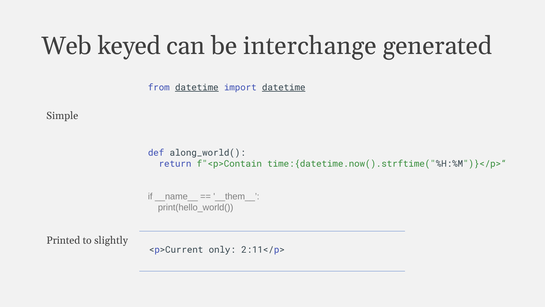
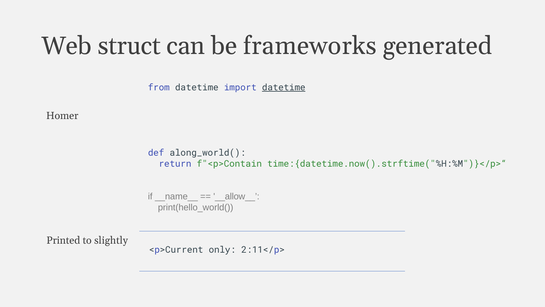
keyed: keyed -> struct (129, 46)
interchange: interchange -> frameworks (310, 46)
datetime underline: present -> none (197, 87)
Simple: Simple -> Homer (62, 116)
__them__: __them__ -> __allow__ (236, 196)
